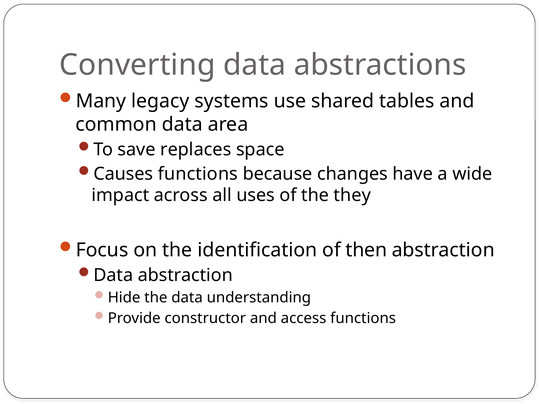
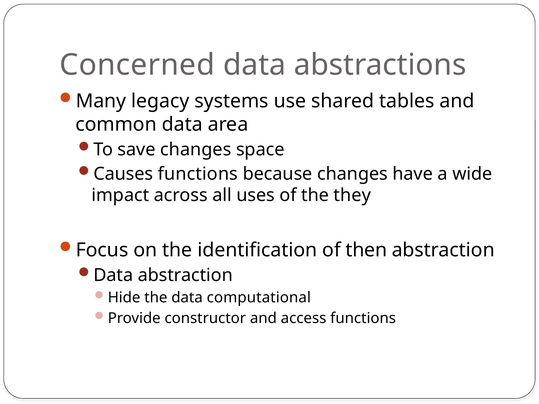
Converting: Converting -> Concerned (137, 65)
save replaces: replaces -> changes (196, 150)
understanding: understanding -> computational (259, 298)
